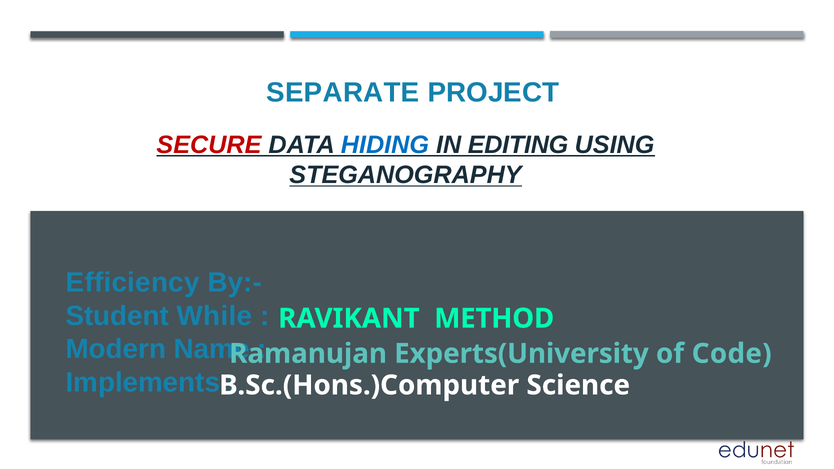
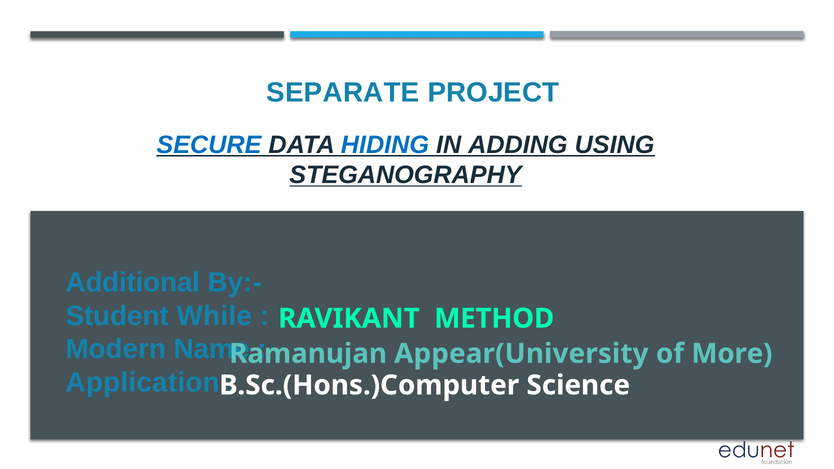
SECURE colour: red -> blue (209, 145)
EDITING: EDITING -> ADDING (518, 145)
Efficiency: Efficiency -> Additional (133, 283)
Experts(University: Experts(University -> Appear(University (521, 354)
Code: Code -> More (732, 354)
Implements: Implements -> Application (143, 383)
